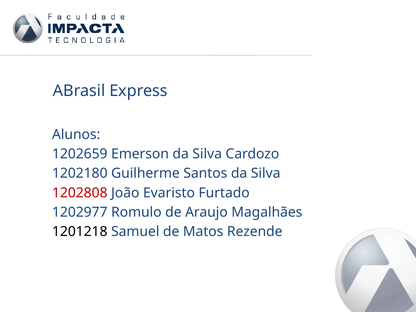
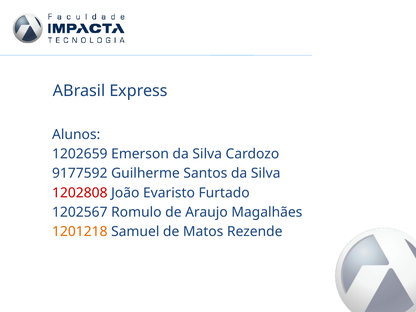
1202180: 1202180 -> 9177592 (80, 173)
1202977: 1202977 -> 1202567 (80, 212)
1201218 colour: black -> orange (80, 232)
